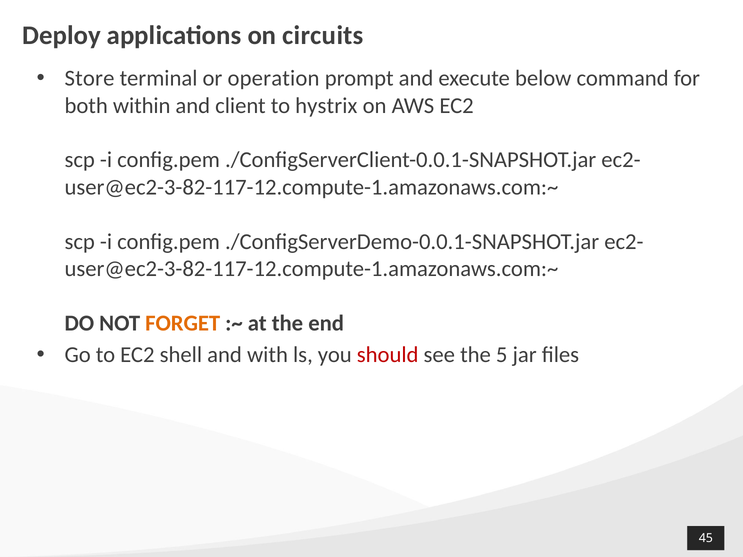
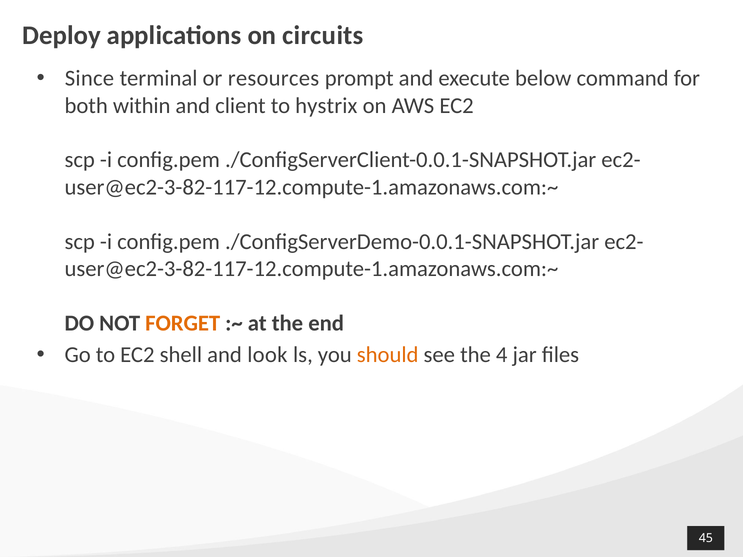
Store: Store -> Since (90, 78)
operation: operation -> resources (273, 78)
with: with -> look (267, 355)
should colour: red -> orange (388, 355)
5: 5 -> 4 (502, 355)
